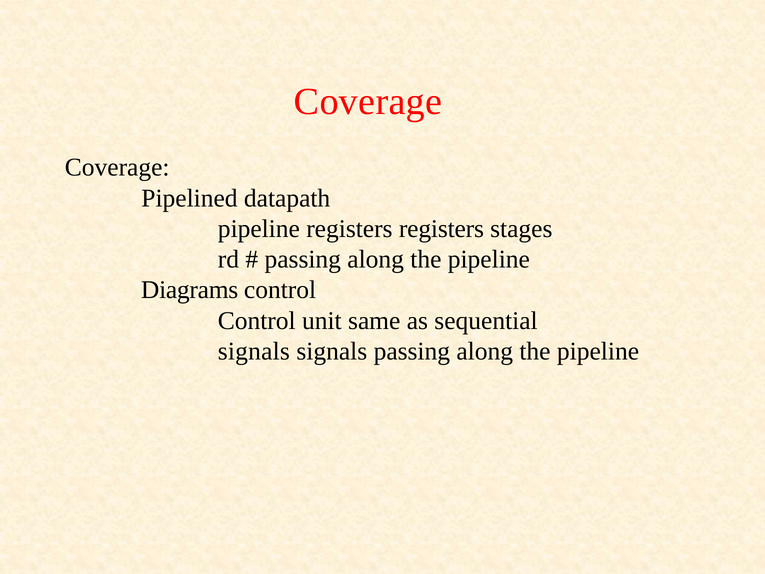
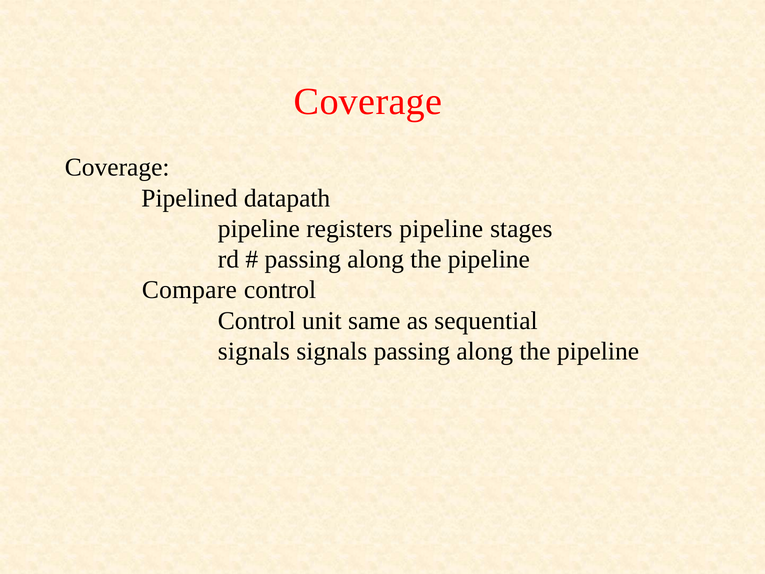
registers registers: registers -> pipeline (441, 229)
Diagrams: Diagrams -> Compare (189, 290)
